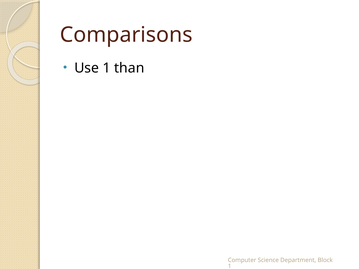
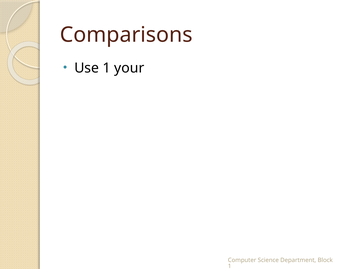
than: than -> your (129, 68)
